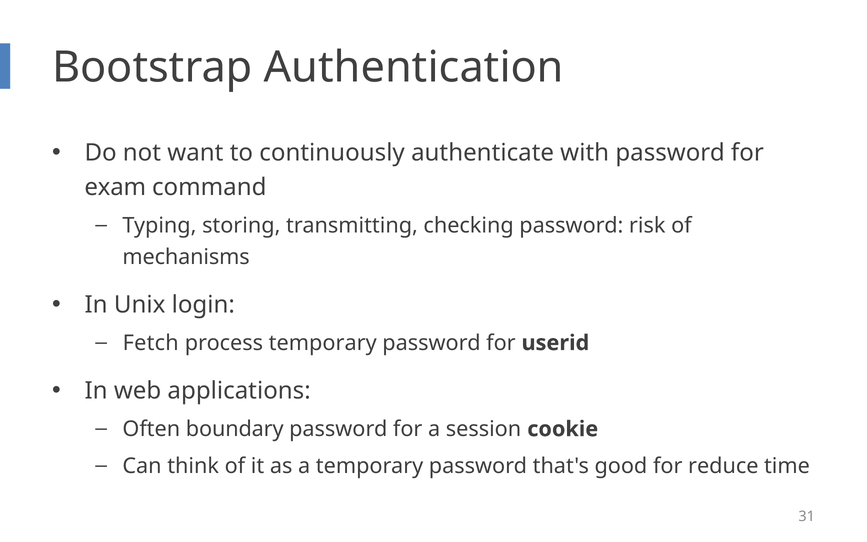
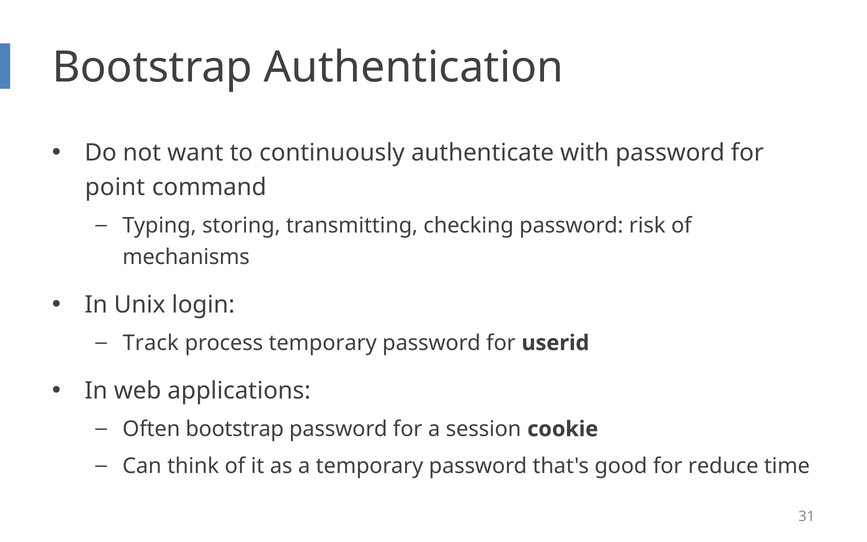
exam: exam -> point (115, 187)
Fetch: Fetch -> Track (151, 343)
Often boundary: boundary -> bootstrap (235, 429)
